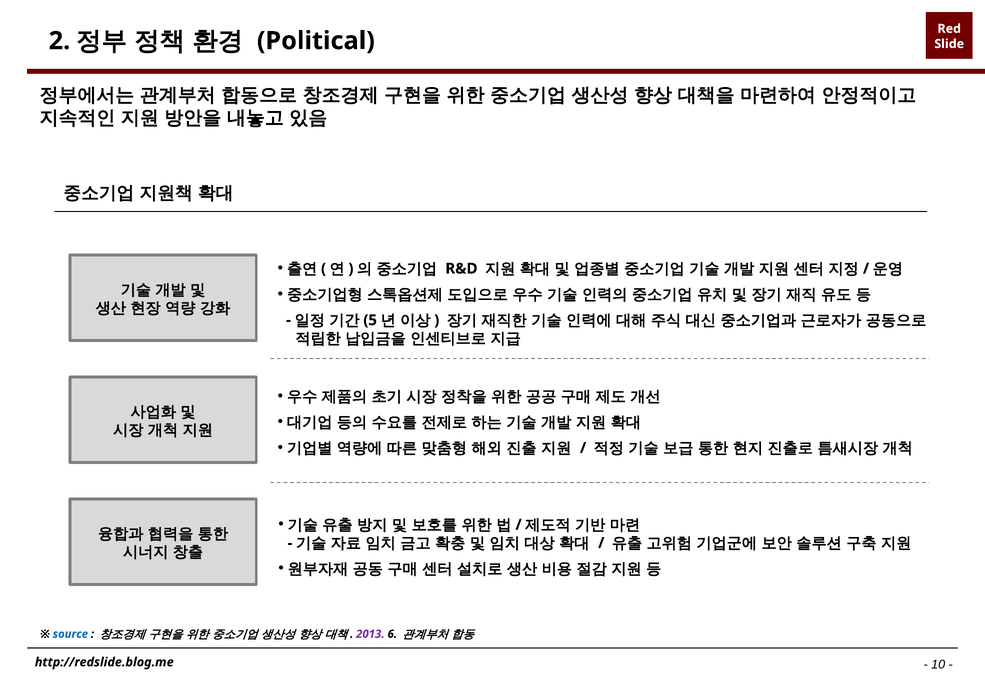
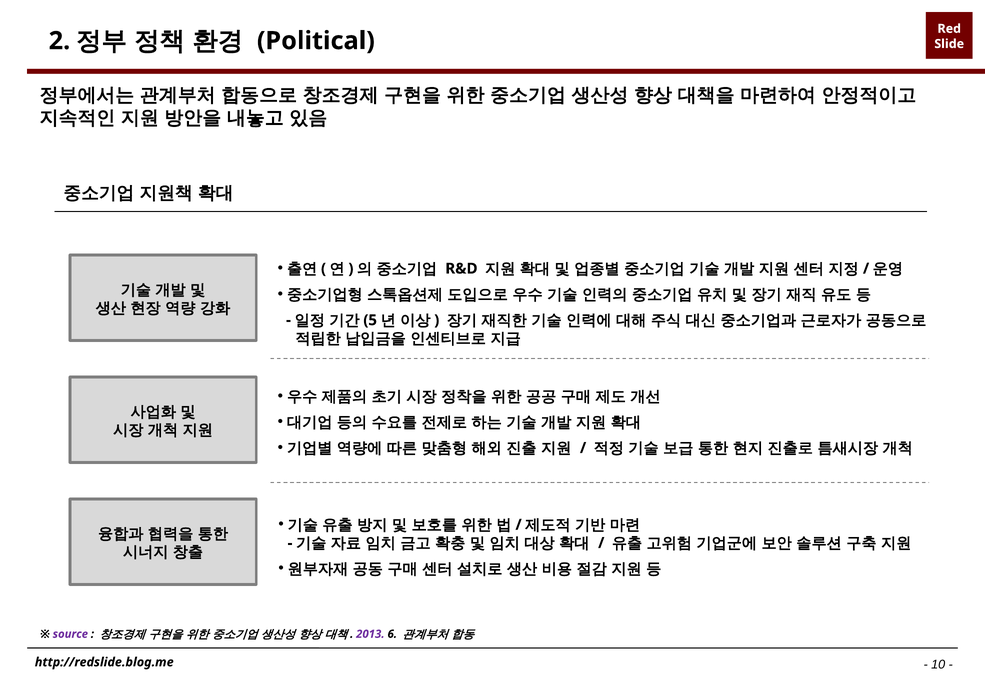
source colour: blue -> purple (70, 634)
